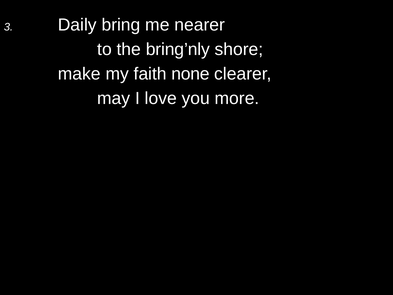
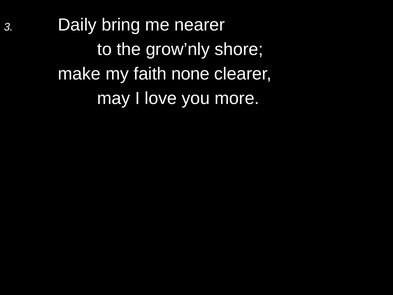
bring’nly: bring’nly -> grow’nly (178, 49)
